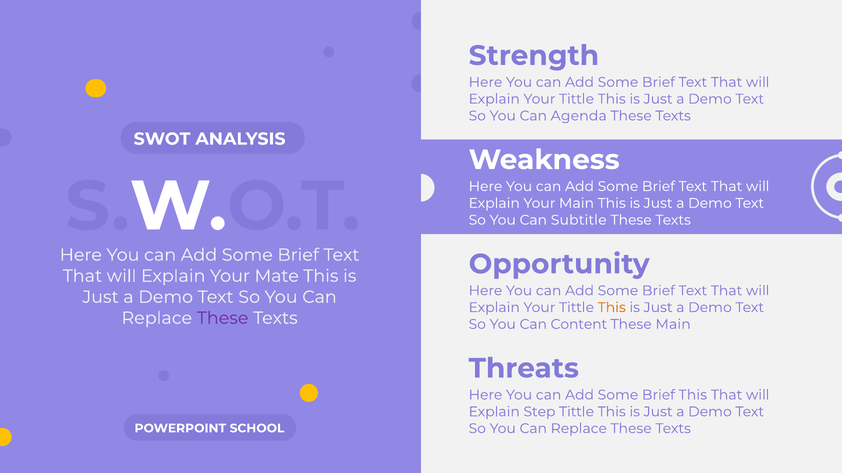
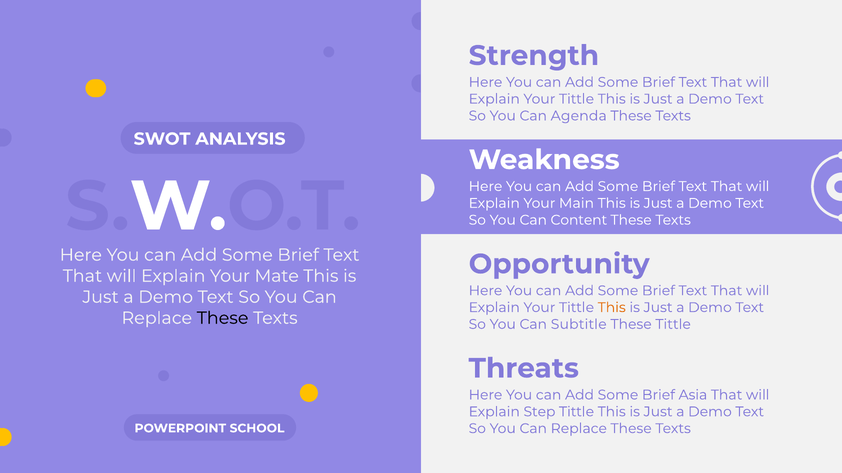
Subtitle: Subtitle -> Content (579, 220)
These colour: purple -> black (223, 318)
Content: Content -> Subtitle (579, 325)
These Main: Main -> Tittle (673, 325)
Brief This: This -> Asia (693, 395)
